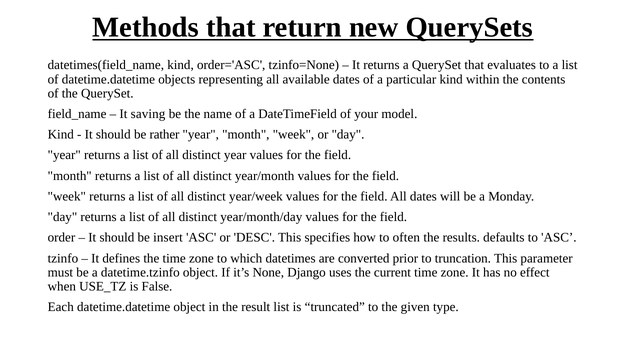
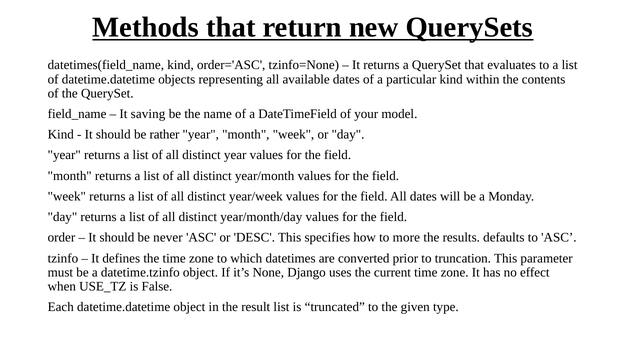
insert: insert -> never (168, 238)
often: often -> more (406, 238)
